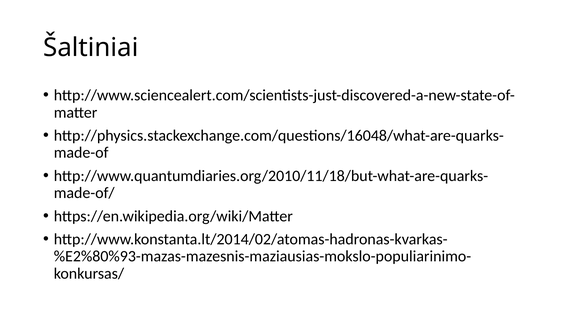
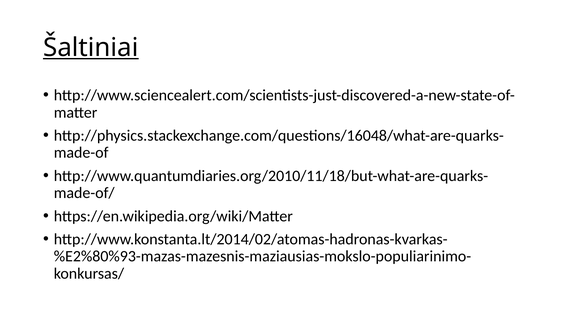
Šaltiniai underline: none -> present (91, 48)
